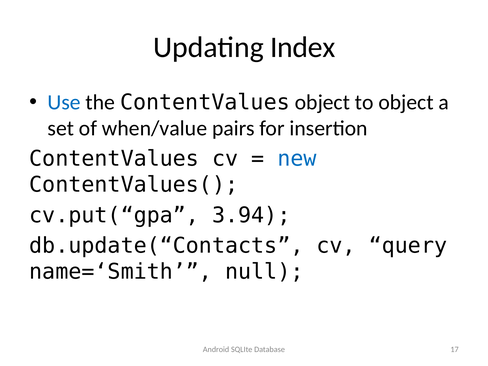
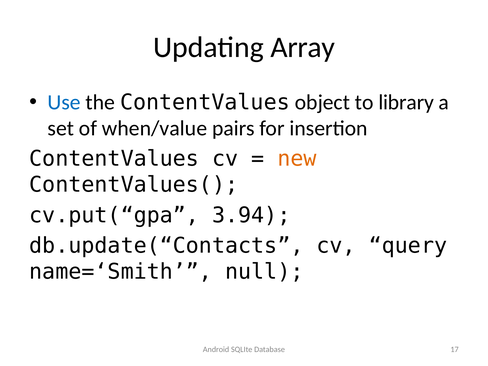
Index: Index -> Array (303, 47)
to object: object -> library (406, 102)
new colour: blue -> orange (297, 159)
